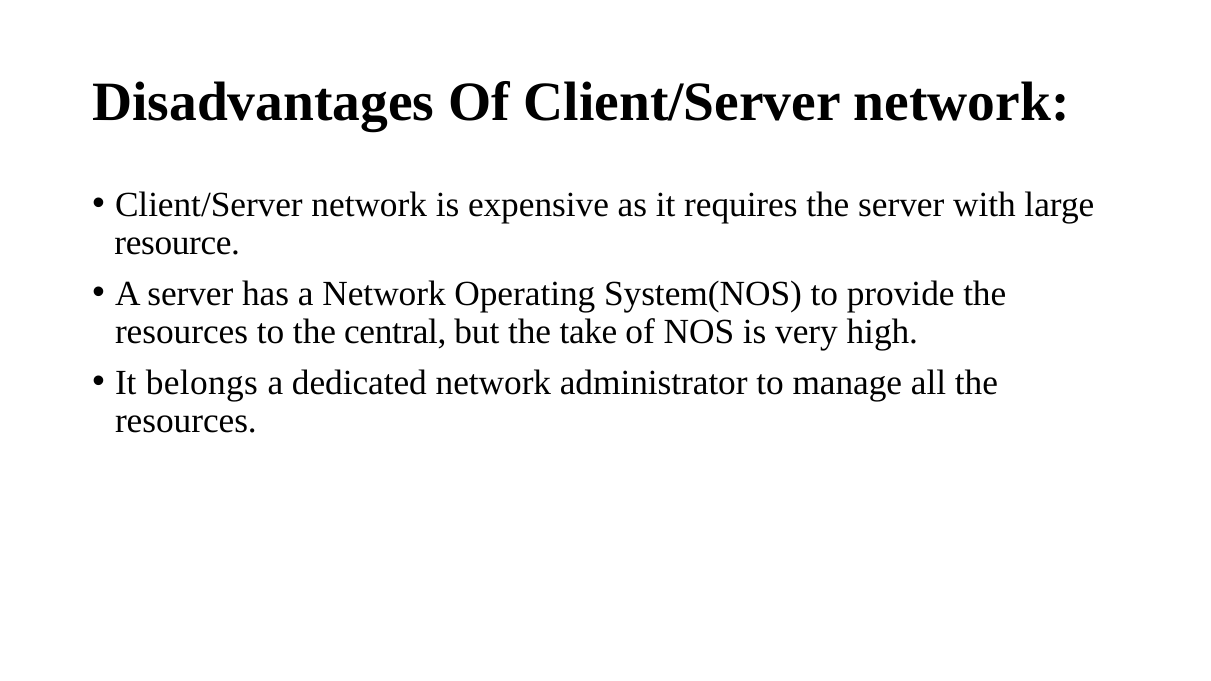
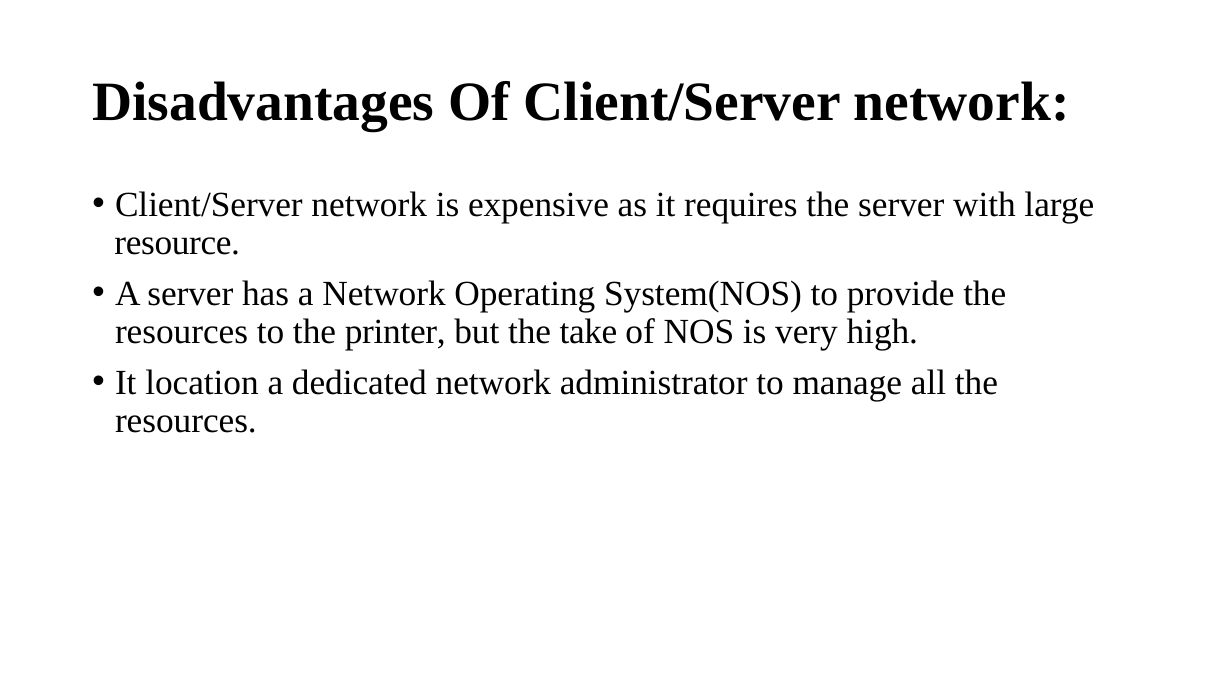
central: central -> printer (395, 332)
belongs: belongs -> location (202, 383)
